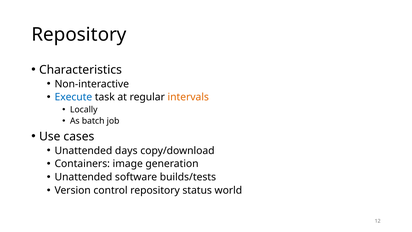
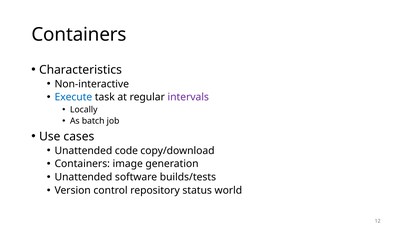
Repository: Repository -> Containers (79, 35)
intervals colour: orange -> purple (188, 97)
days: days -> code (126, 150)
